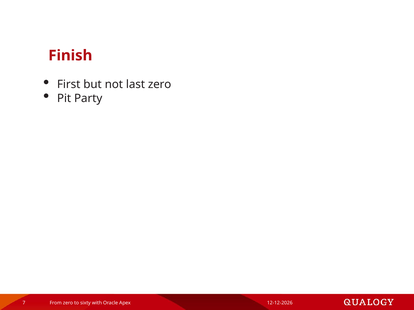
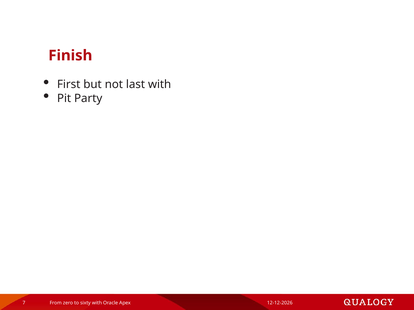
last zero: zero -> with (160, 85)
